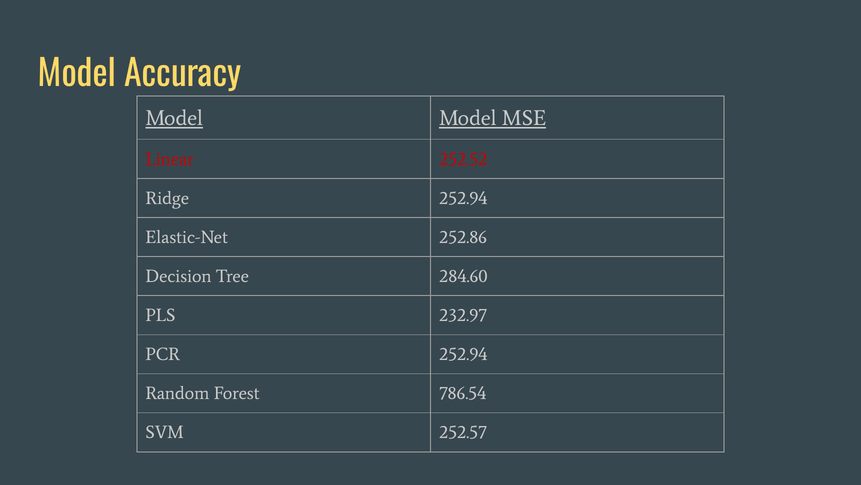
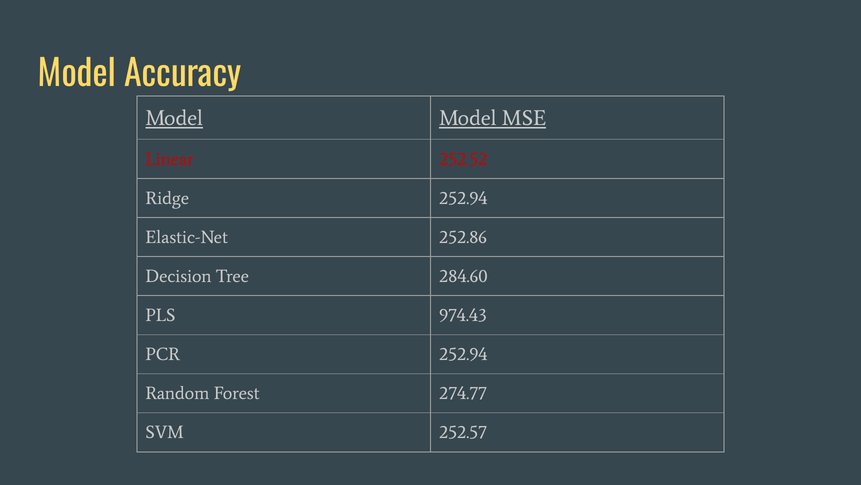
232.97: 232.97 -> 974.43 (463, 315)
786.54: 786.54 -> 274.77 (463, 393)
